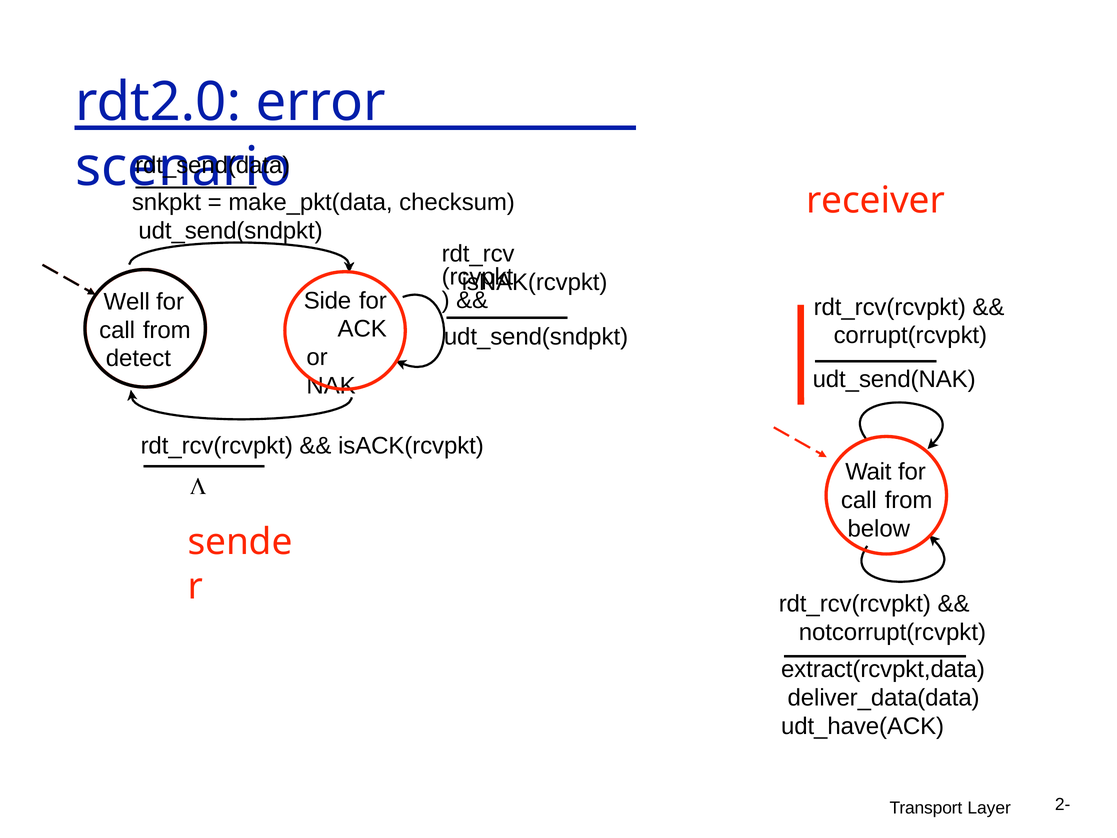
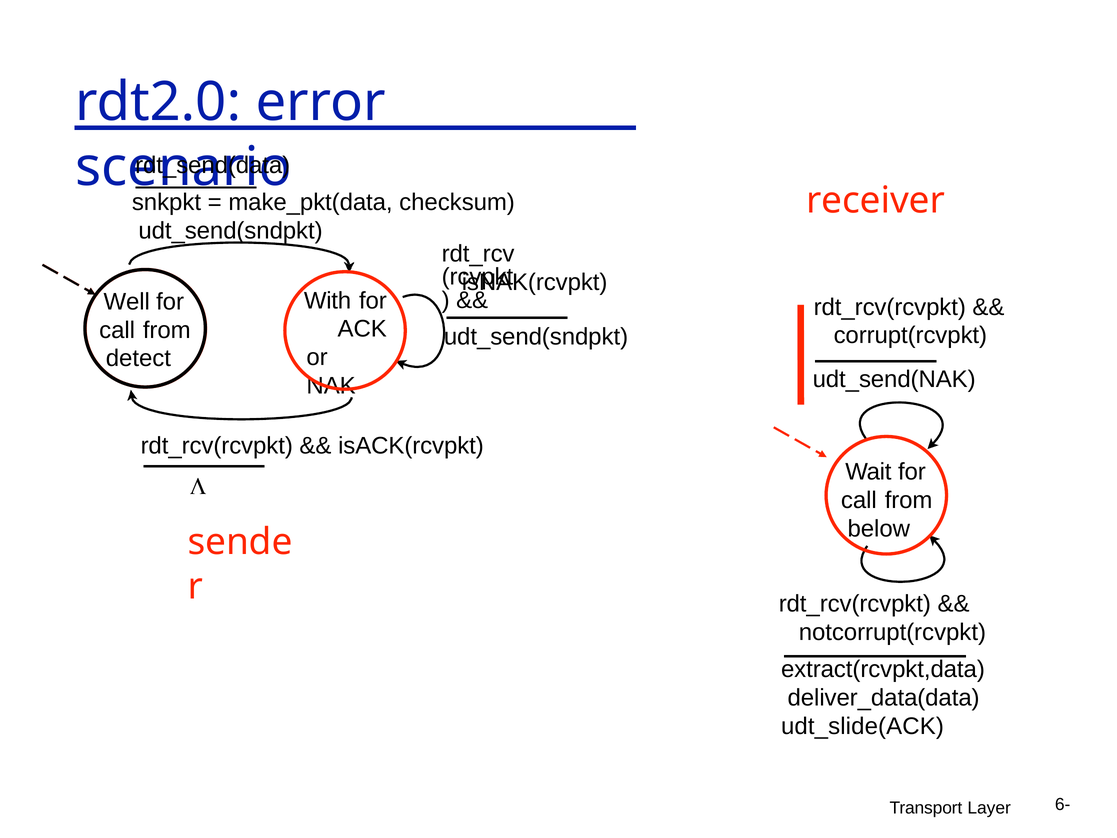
Side: Side -> With (327, 301)
udt_have(ACK: udt_have(ACK -> udt_slide(ACK (862, 726)
2-: 2- -> 6- (1063, 804)
